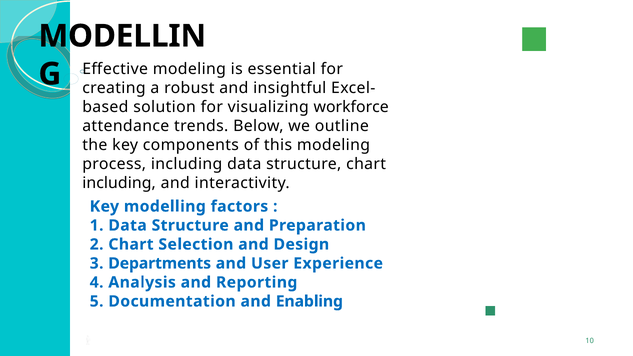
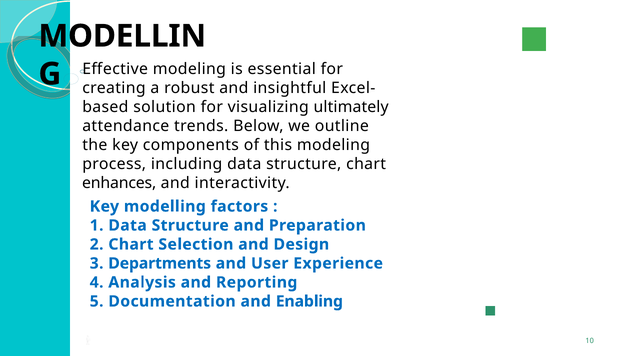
workforce: workforce -> ultimately (351, 107)
including: including -> enhances (119, 183)
